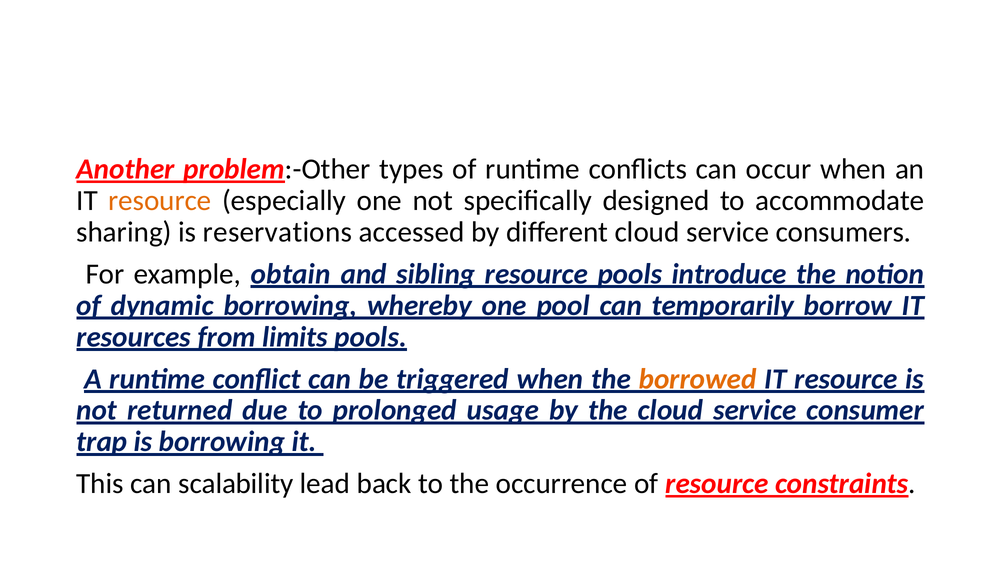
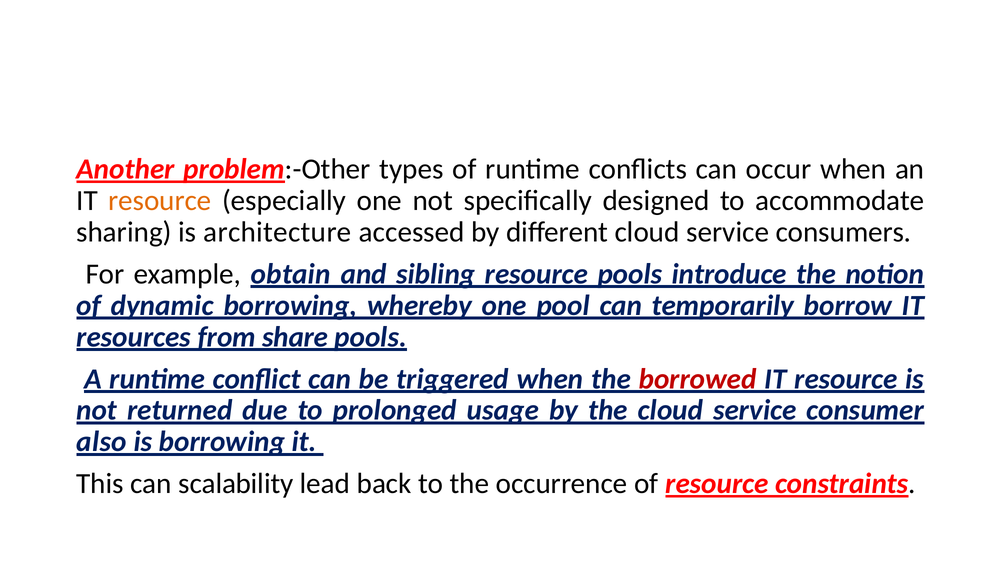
reservations: reservations -> architecture (277, 232)
limits: limits -> share (295, 337)
borrowed colour: orange -> red (698, 379)
trap: trap -> also (102, 442)
